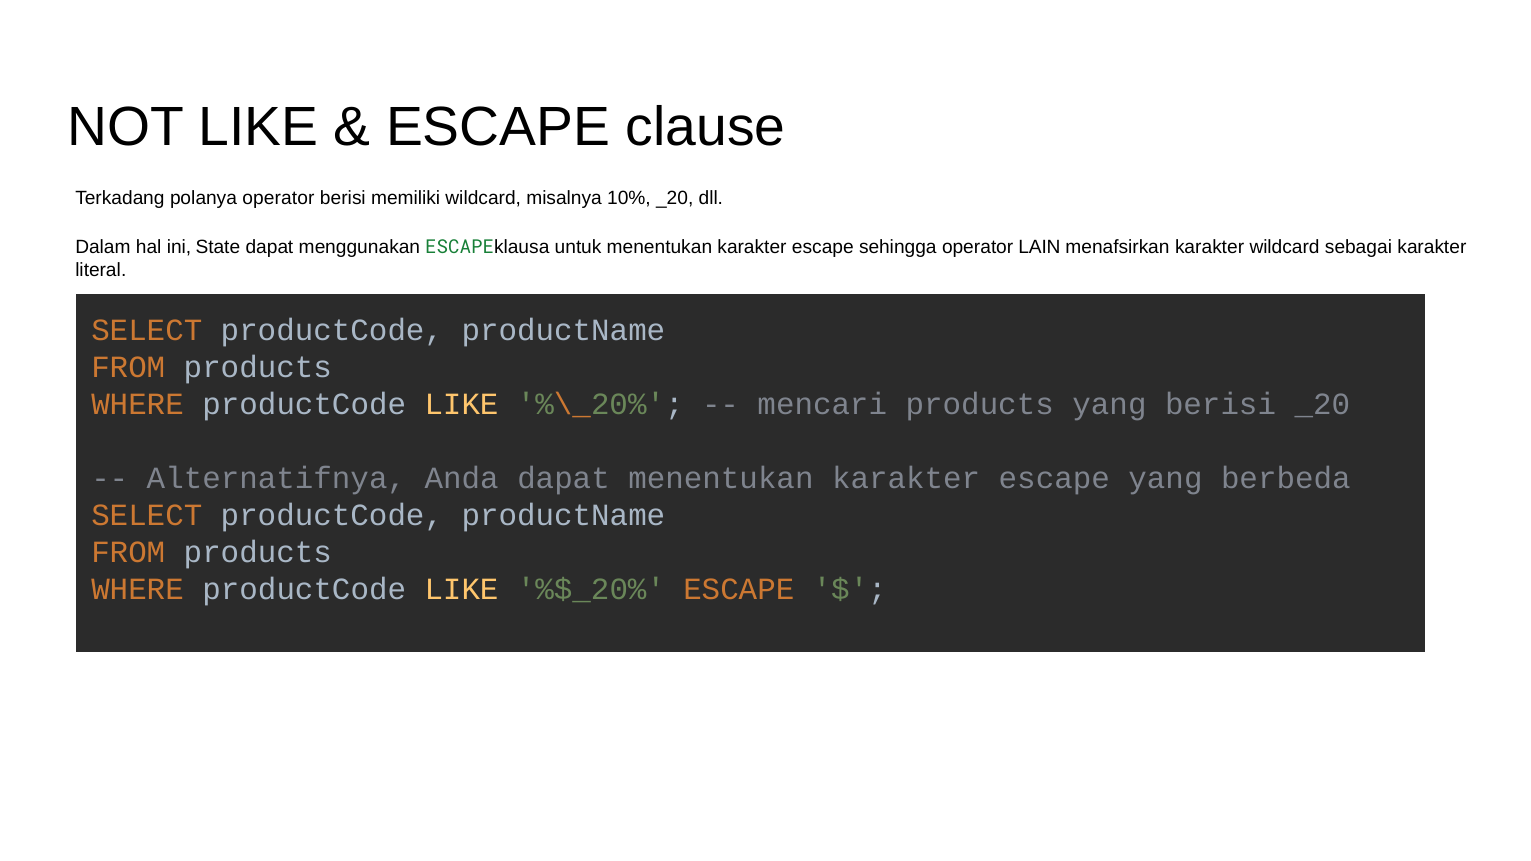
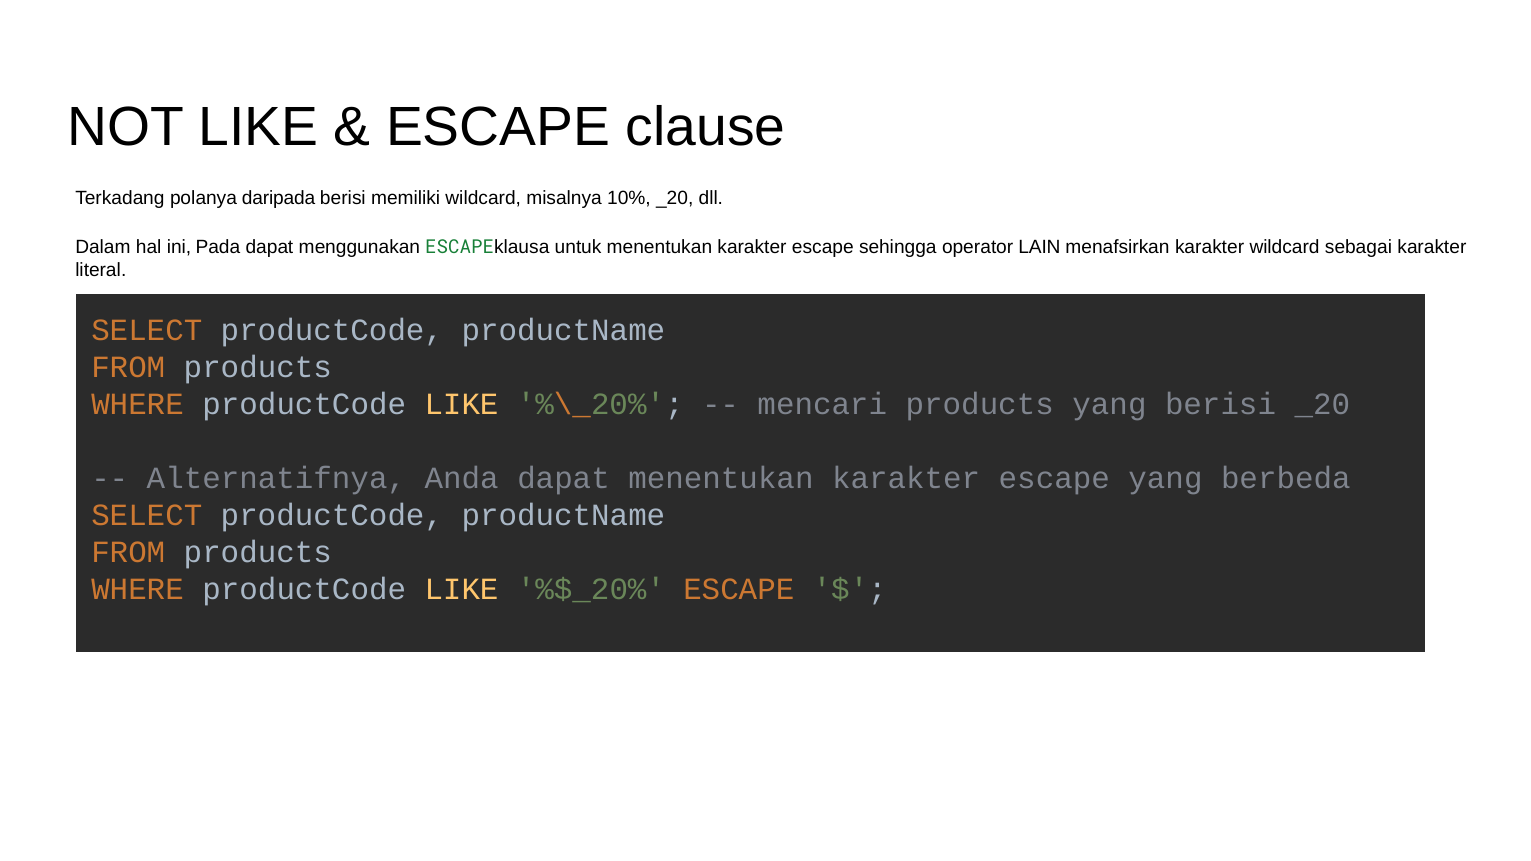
polanya operator: operator -> daripada (279, 199)
State: State -> Pada (218, 247)
